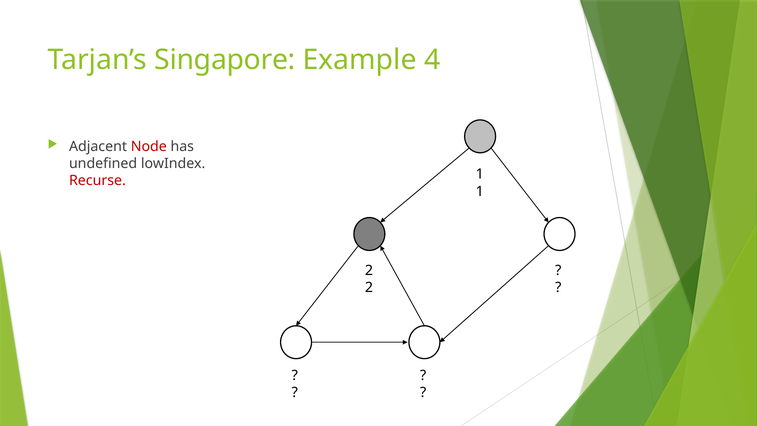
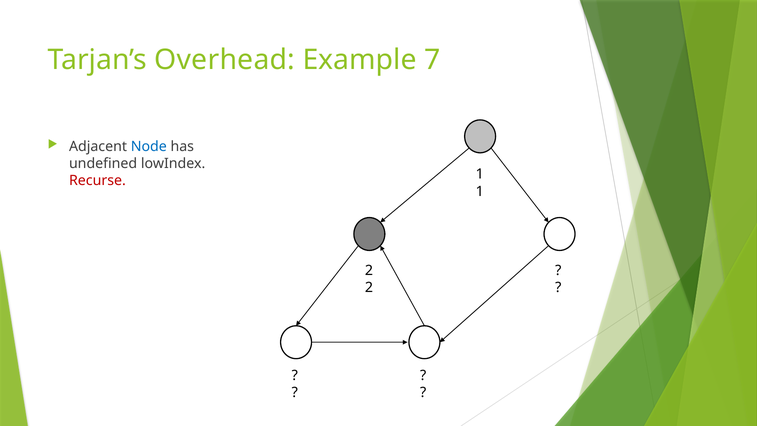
Singapore: Singapore -> Overhead (225, 60)
4: 4 -> 7 (432, 60)
Node colour: red -> blue (149, 147)
